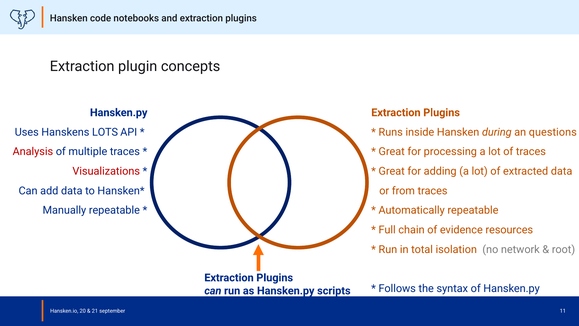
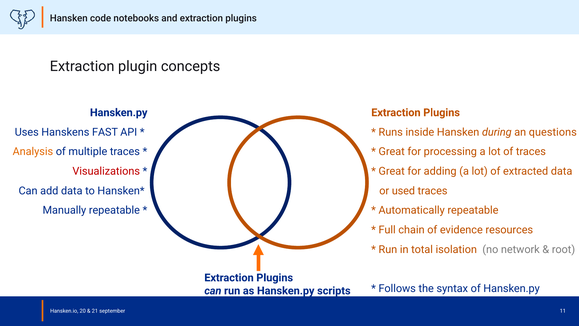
LOTS: LOTS -> FAST (105, 132)
Analysis colour: red -> orange (33, 152)
from: from -> used (403, 191)
